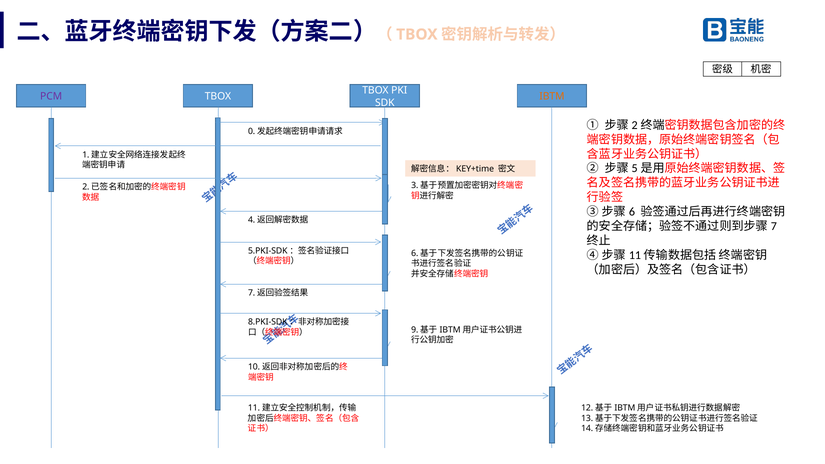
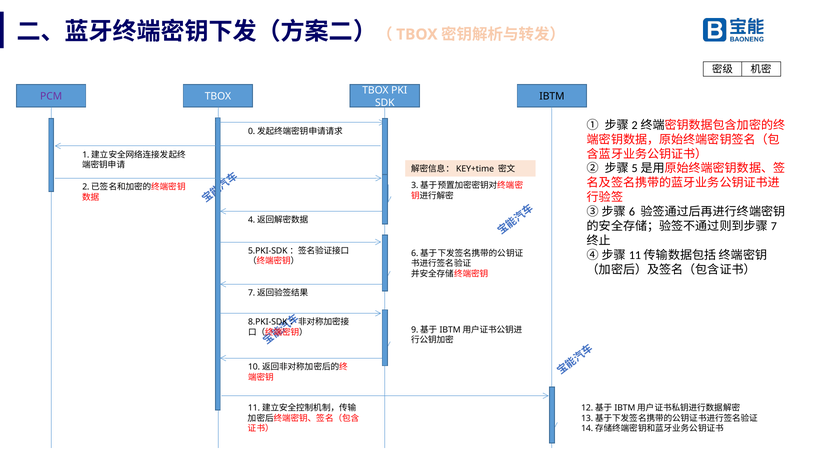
IBTM colour: orange -> black (552, 96)
